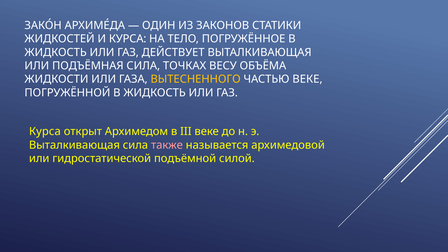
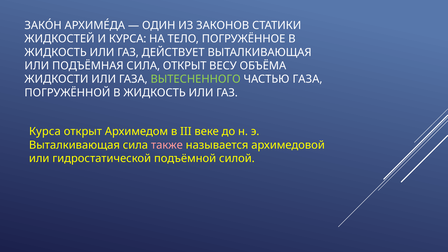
СИЛА ТОЧКАХ: ТОЧКАХ -> ОТКРЫТ (185, 66)
ВЫТЕСНЕННОГО colour: yellow -> light green (196, 79)
ЧАСТЬЮ ВЕКЕ: ВЕКЕ -> ГАЗА (307, 79)
